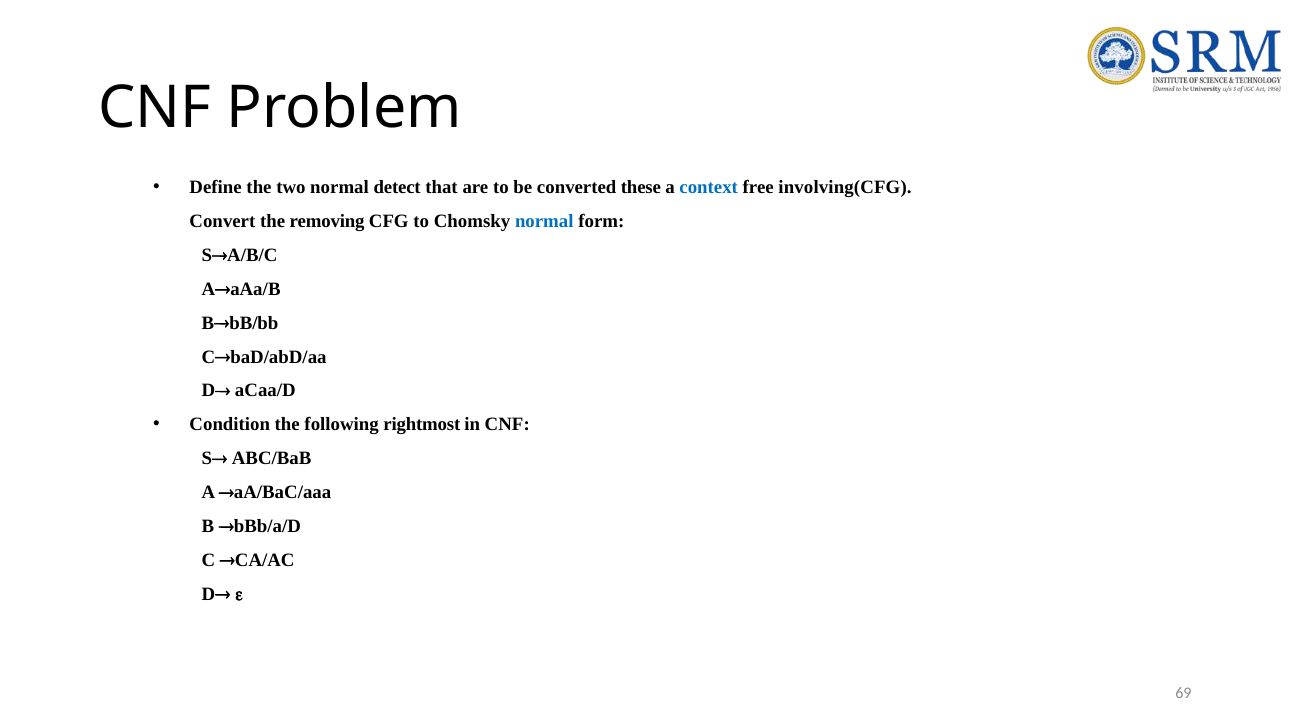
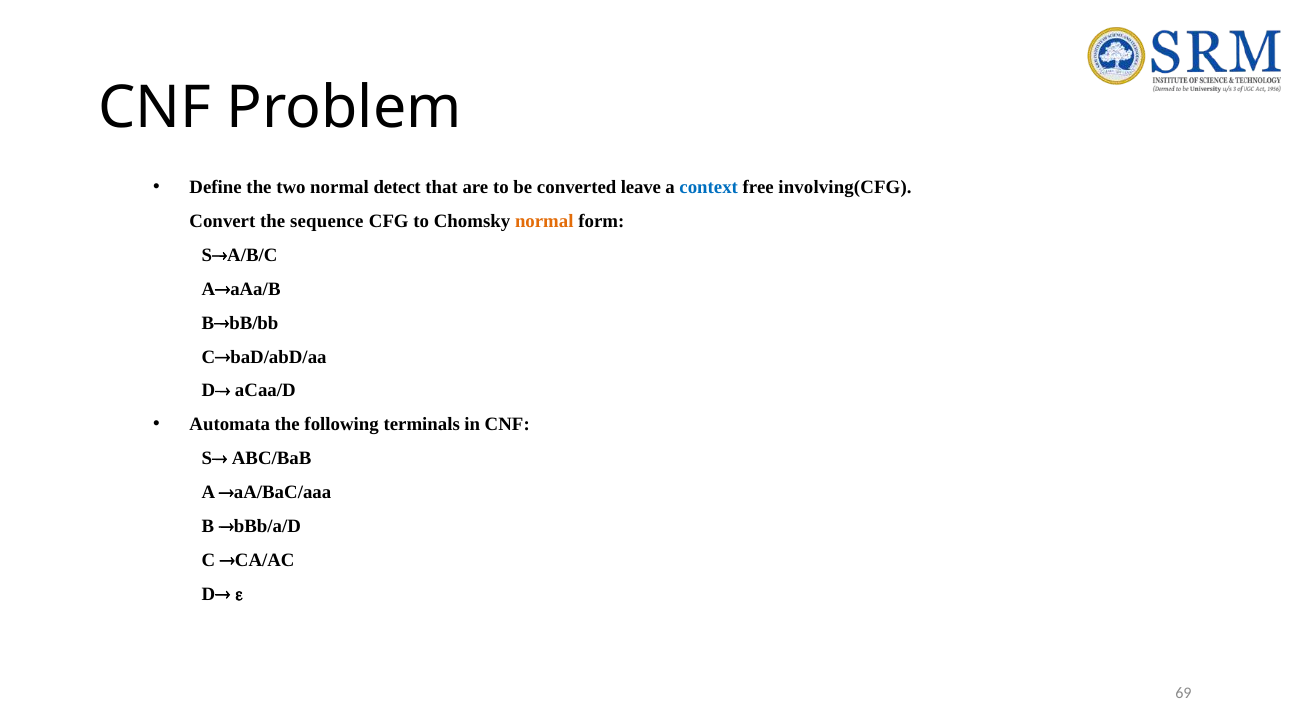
these: these -> leave (641, 187)
removing: removing -> sequence (327, 221)
normal colour: blue -> orange (544, 221)
Condition: Condition -> Automata (230, 424)
rightmost: rightmost -> terminals (422, 424)
